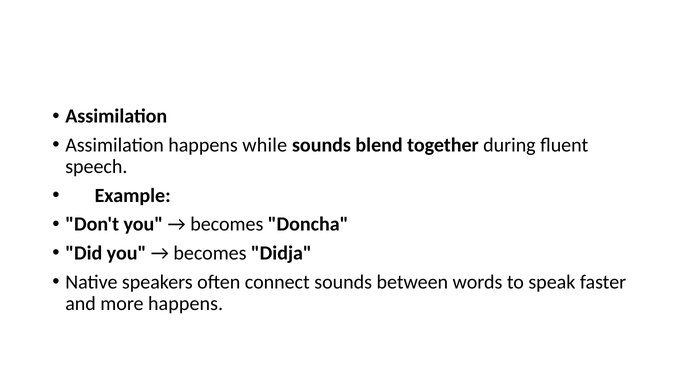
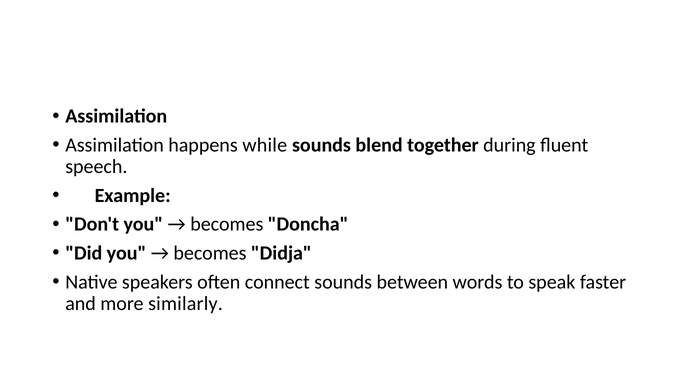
more happens: happens -> similarly (186, 303)
